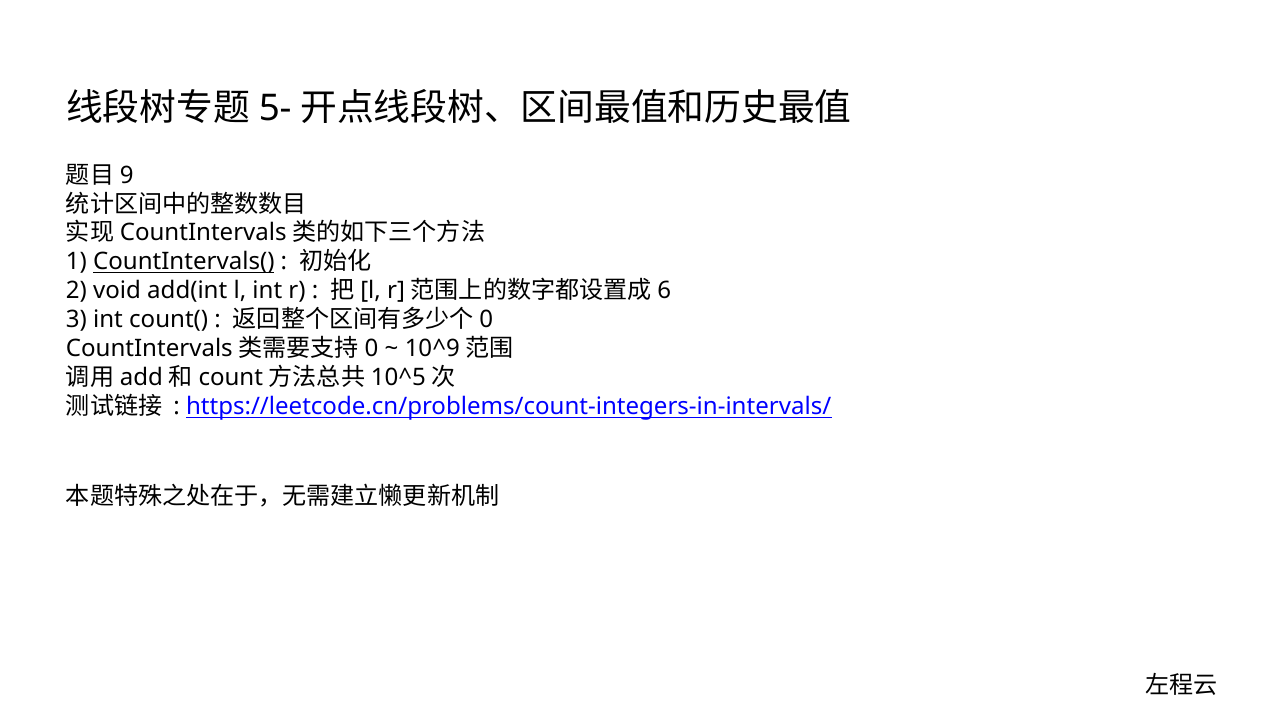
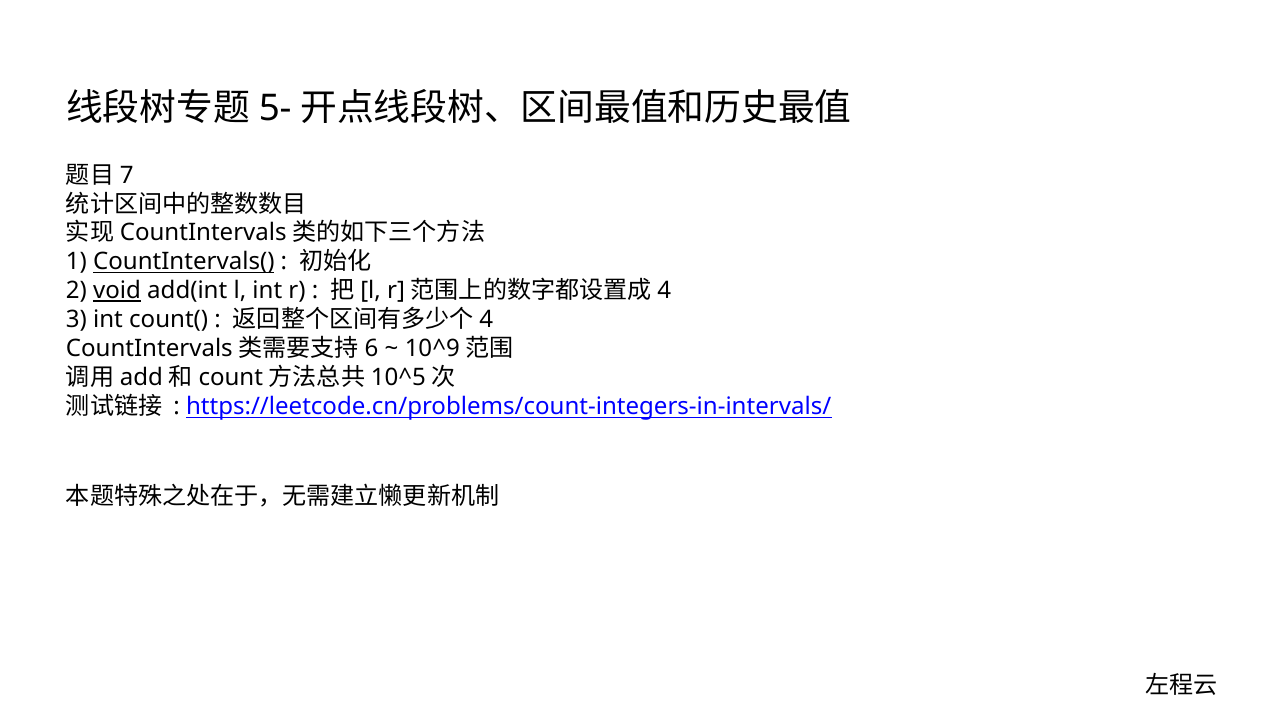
9: 9 -> 7 (127, 175)
void underline: none -> present (117, 291)
6: 6 -> 4 (664, 291)
0: 0 -> 4 (486, 320)
0: 0 -> 6 (372, 349)
